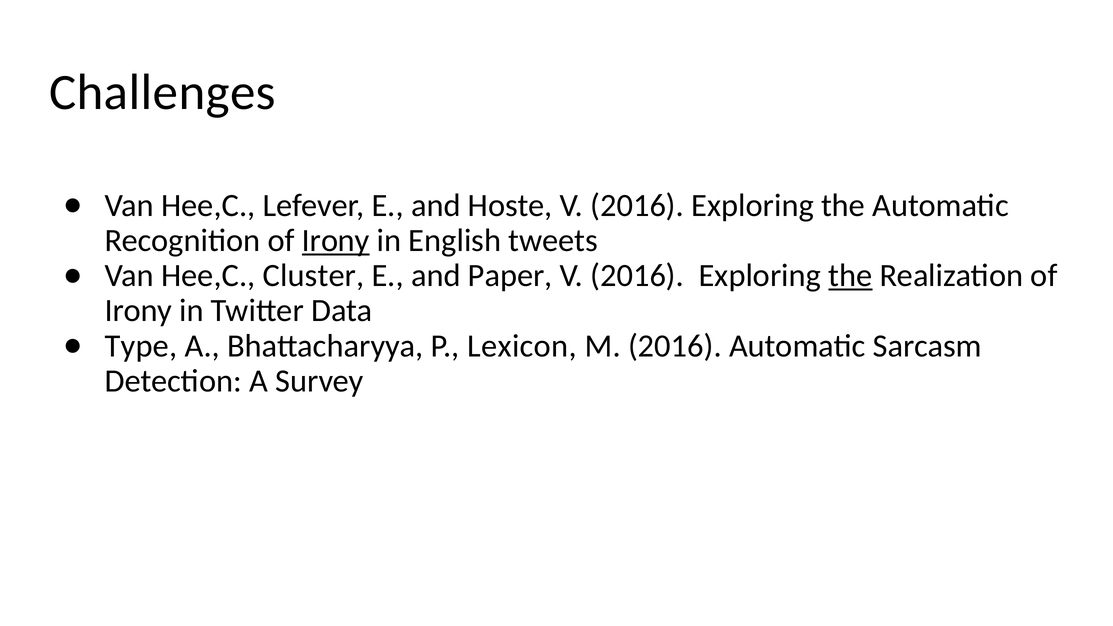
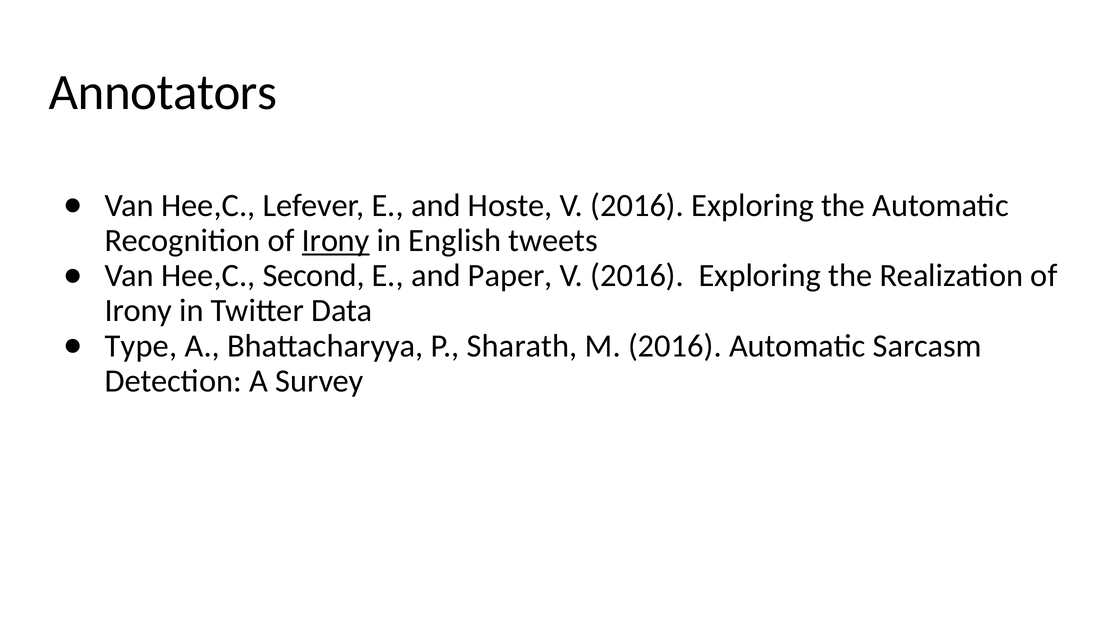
Challenges: Challenges -> Annotators (163, 93)
Cluster: Cluster -> Second (314, 276)
the underline: present -> none (850, 276)
Lexicon: Lexicon -> Sharath (522, 346)
